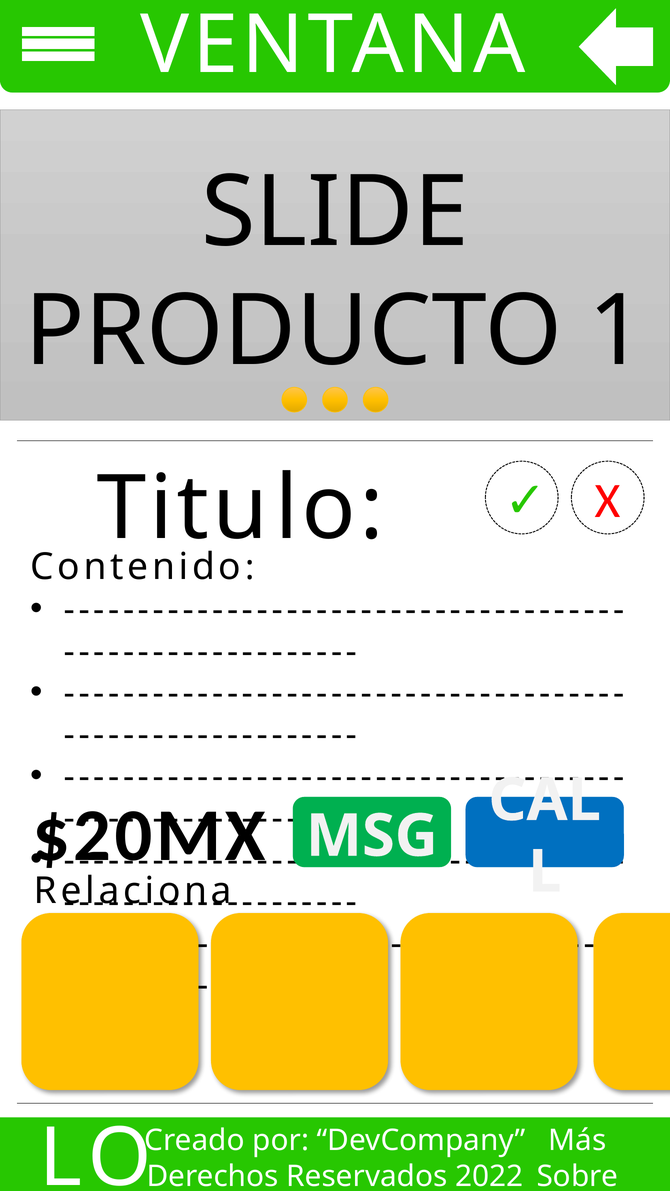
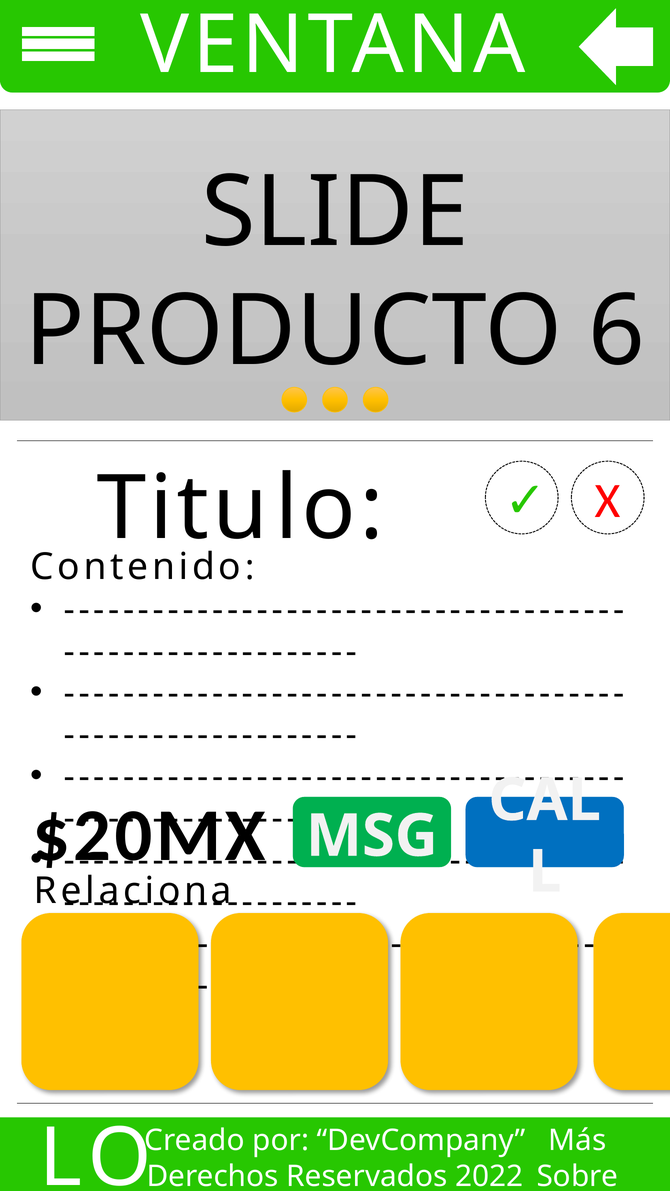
1: 1 -> 6 (616, 332)
